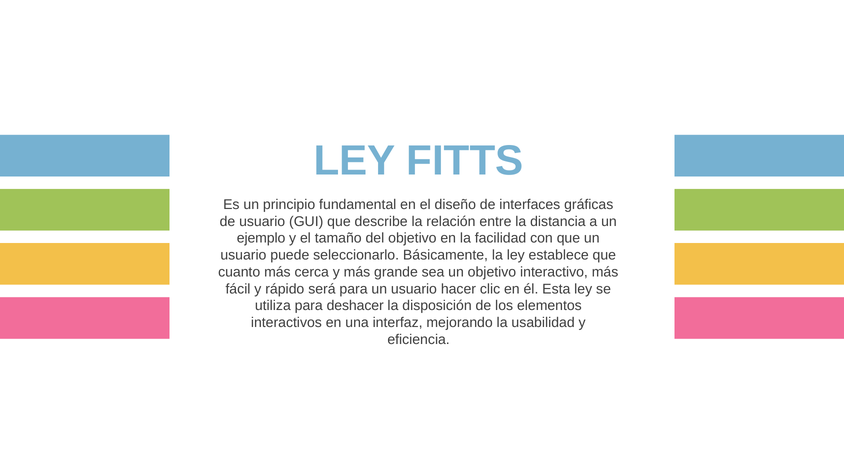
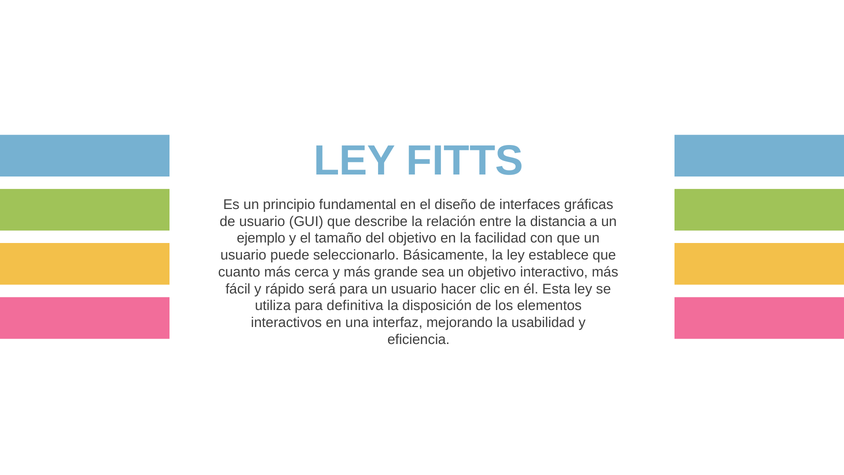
deshacer: deshacer -> definitiva (355, 306)
